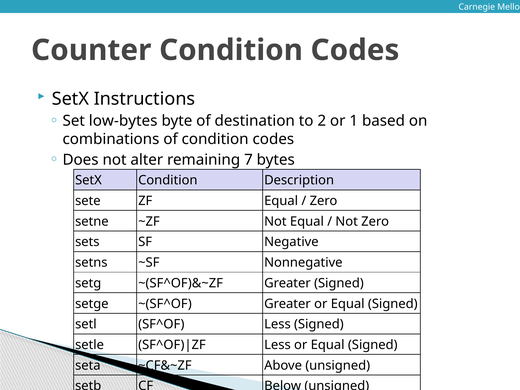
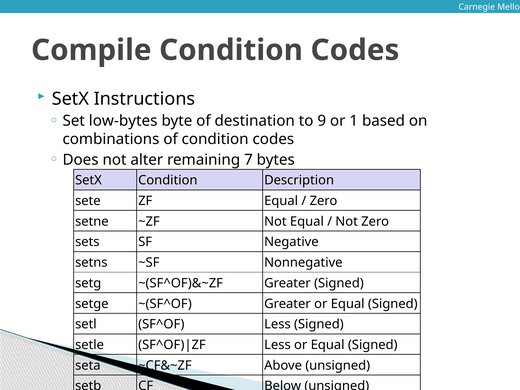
Counter: Counter -> Compile (91, 50)
2: 2 -> 9 (322, 121)
